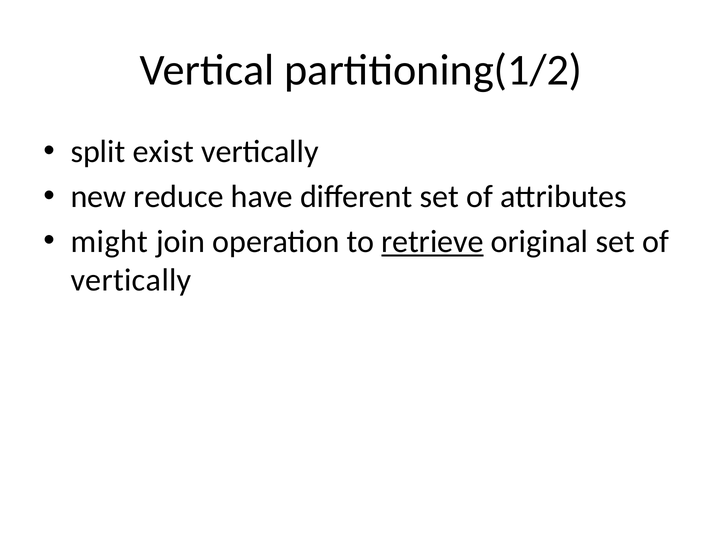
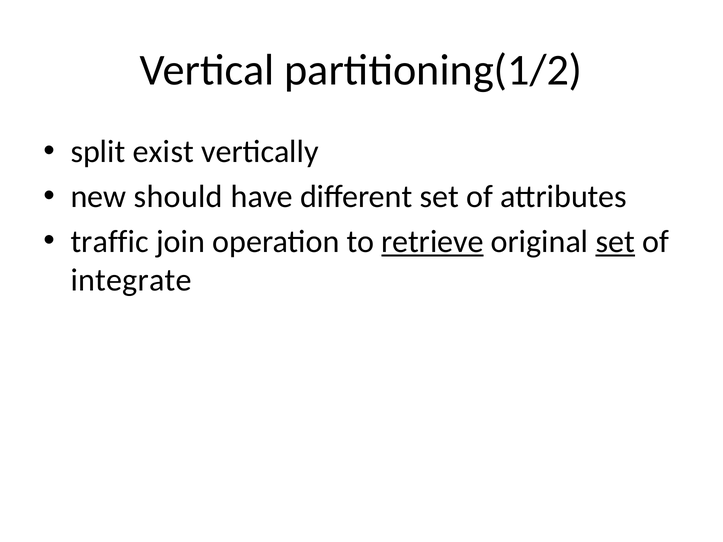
reduce: reduce -> should (178, 197)
might: might -> traffic (110, 242)
set underline: none -> present (615, 242)
vertically: vertically -> integrate (131, 280)
